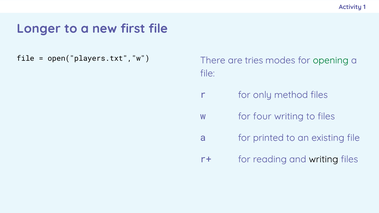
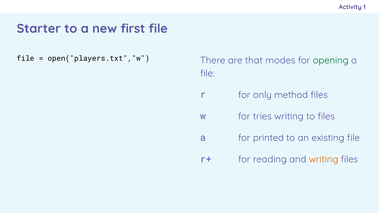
Longer: Longer -> Starter (39, 29)
tries: tries -> that (254, 60)
four: four -> tries (262, 116)
writing colour: black -> orange (324, 159)
